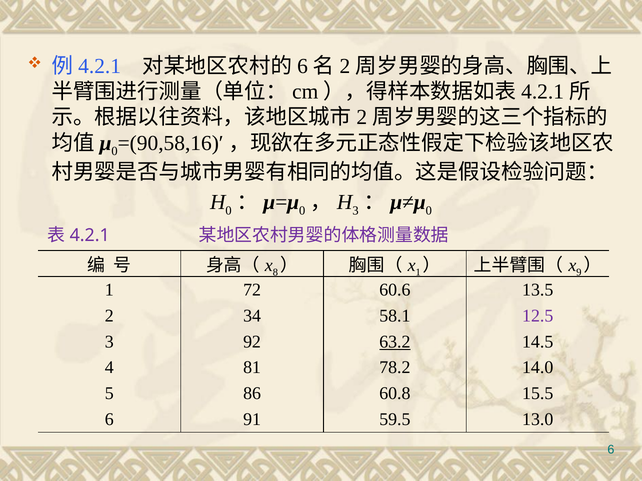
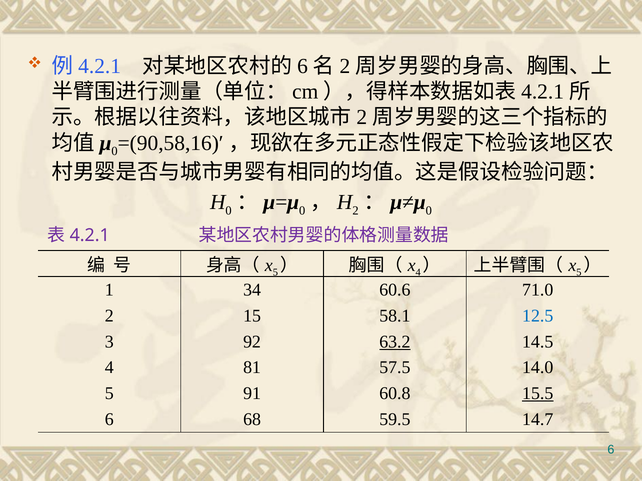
3: 3 -> 2 (356, 211)
8: 8 -> 5 (275, 273)
1: 1 -> 4 (418, 273)
9: 9 -> 5 (579, 273)
72: 72 -> 34 (252, 290)
13.5: 13.5 -> 71.0 (538, 290)
34: 34 -> 15 (252, 316)
12.5 colour: purple -> blue (538, 316)
78.2: 78.2 -> 57.5 (395, 368)
86: 86 -> 91 (252, 394)
15.5 underline: none -> present (538, 394)
91: 91 -> 68 (252, 420)
13.0: 13.0 -> 14.7 (538, 420)
